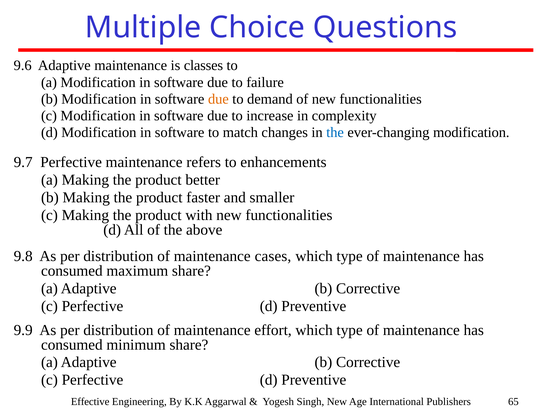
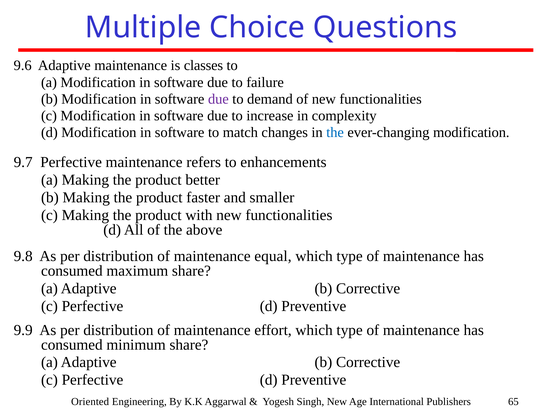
due colour: orange -> purple (218, 99)
cases: cases -> equal (273, 256)
Effective: Effective -> Oriented (90, 402)
